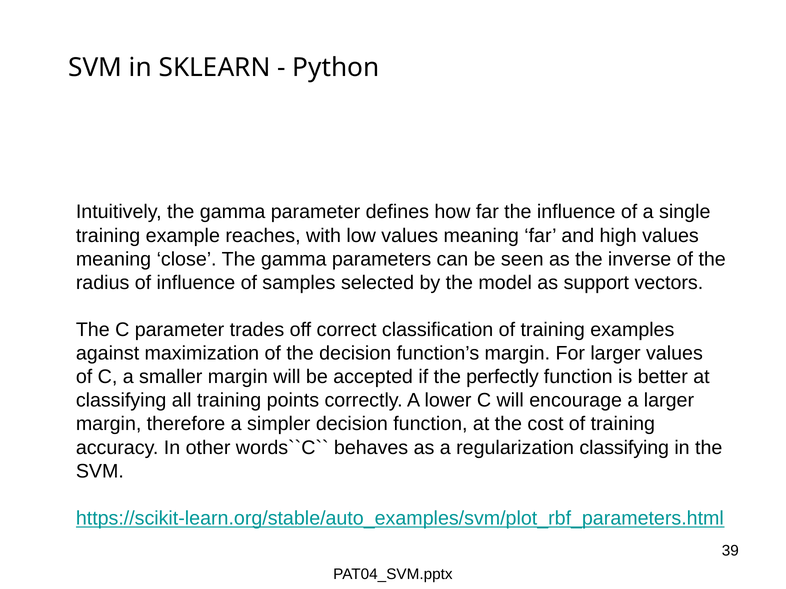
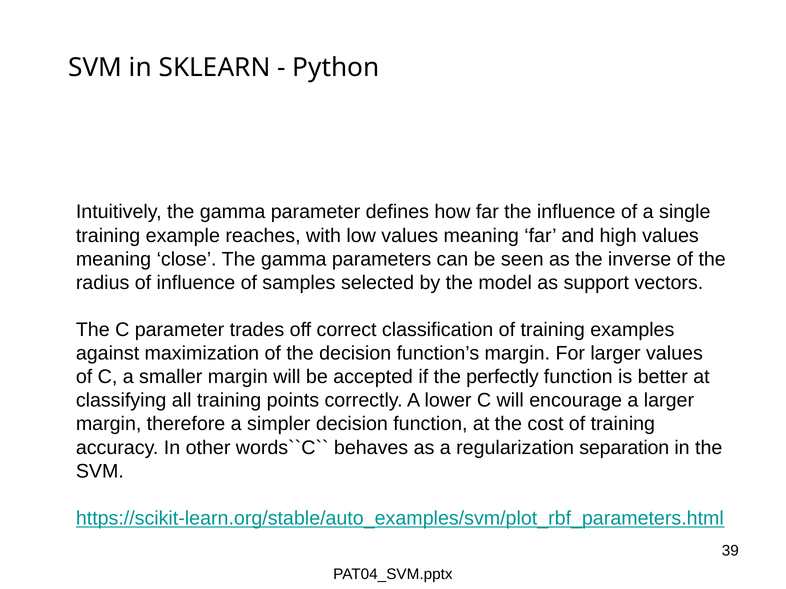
regularization classifying: classifying -> separation (624, 448)
